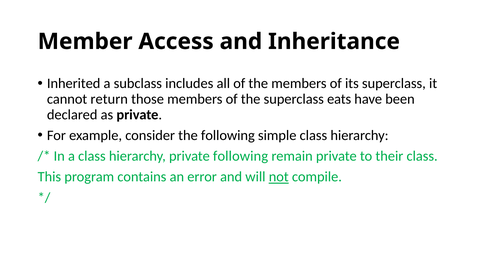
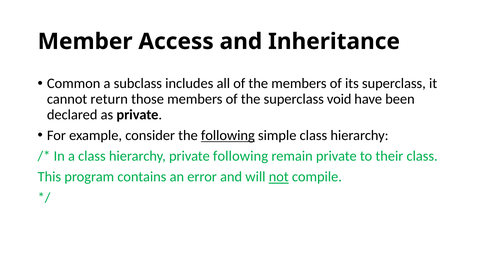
Inherited: Inherited -> Common (74, 84)
eats: eats -> void (339, 99)
following underline: none -> present (228, 135)
